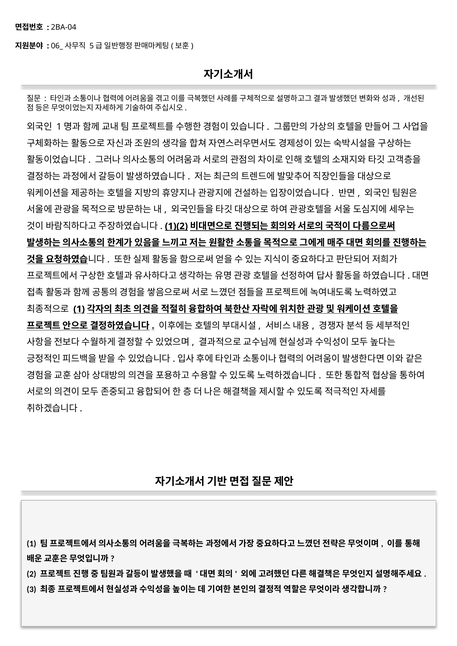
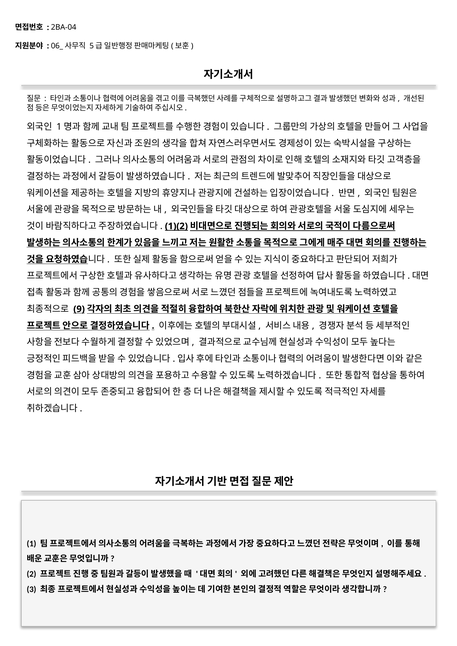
1: 1 -> 9 (79, 309)
